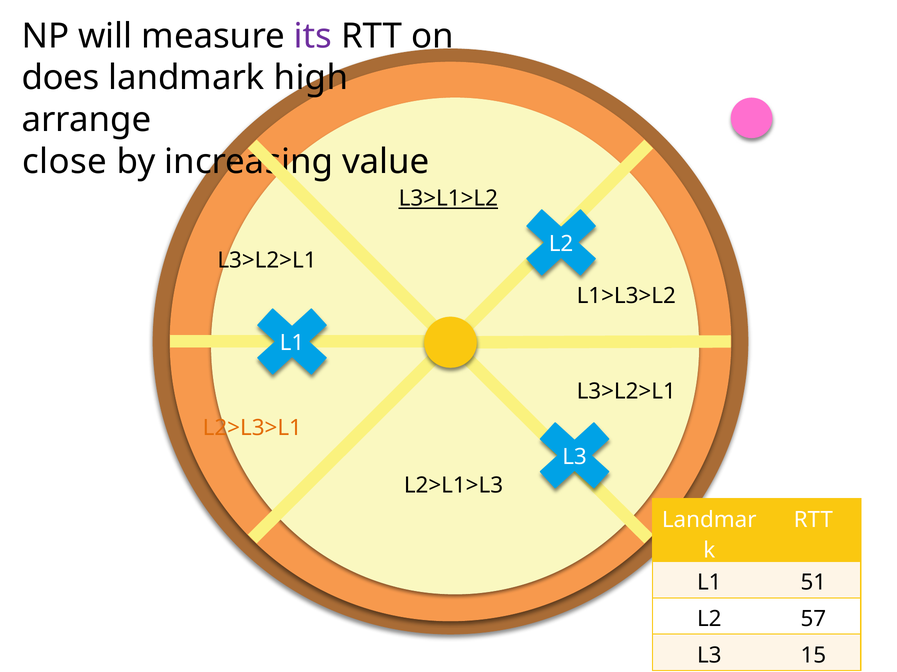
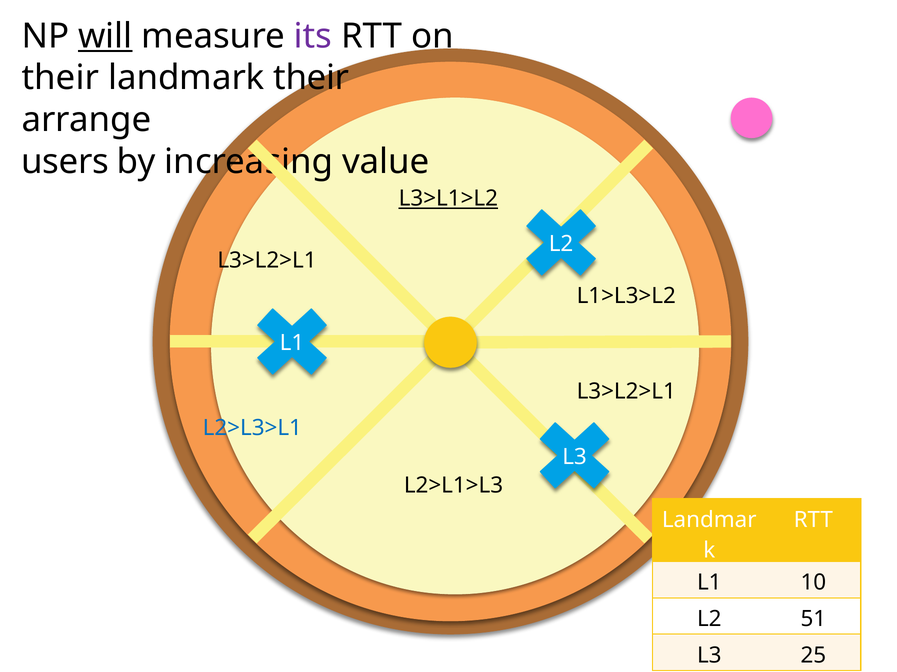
will underline: none -> present (105, 36)
does: does -> their (60, 78)
landmark high: high -> their (311, 78)
close: close -> users (65, 162)
L2>L3>L1 colour: orange -> blue (252, 428)
51: 51 -> 10 (813, 583)
57: 57 -> 51 (813, 619)
15: 15 -> 25 (813, 656)
